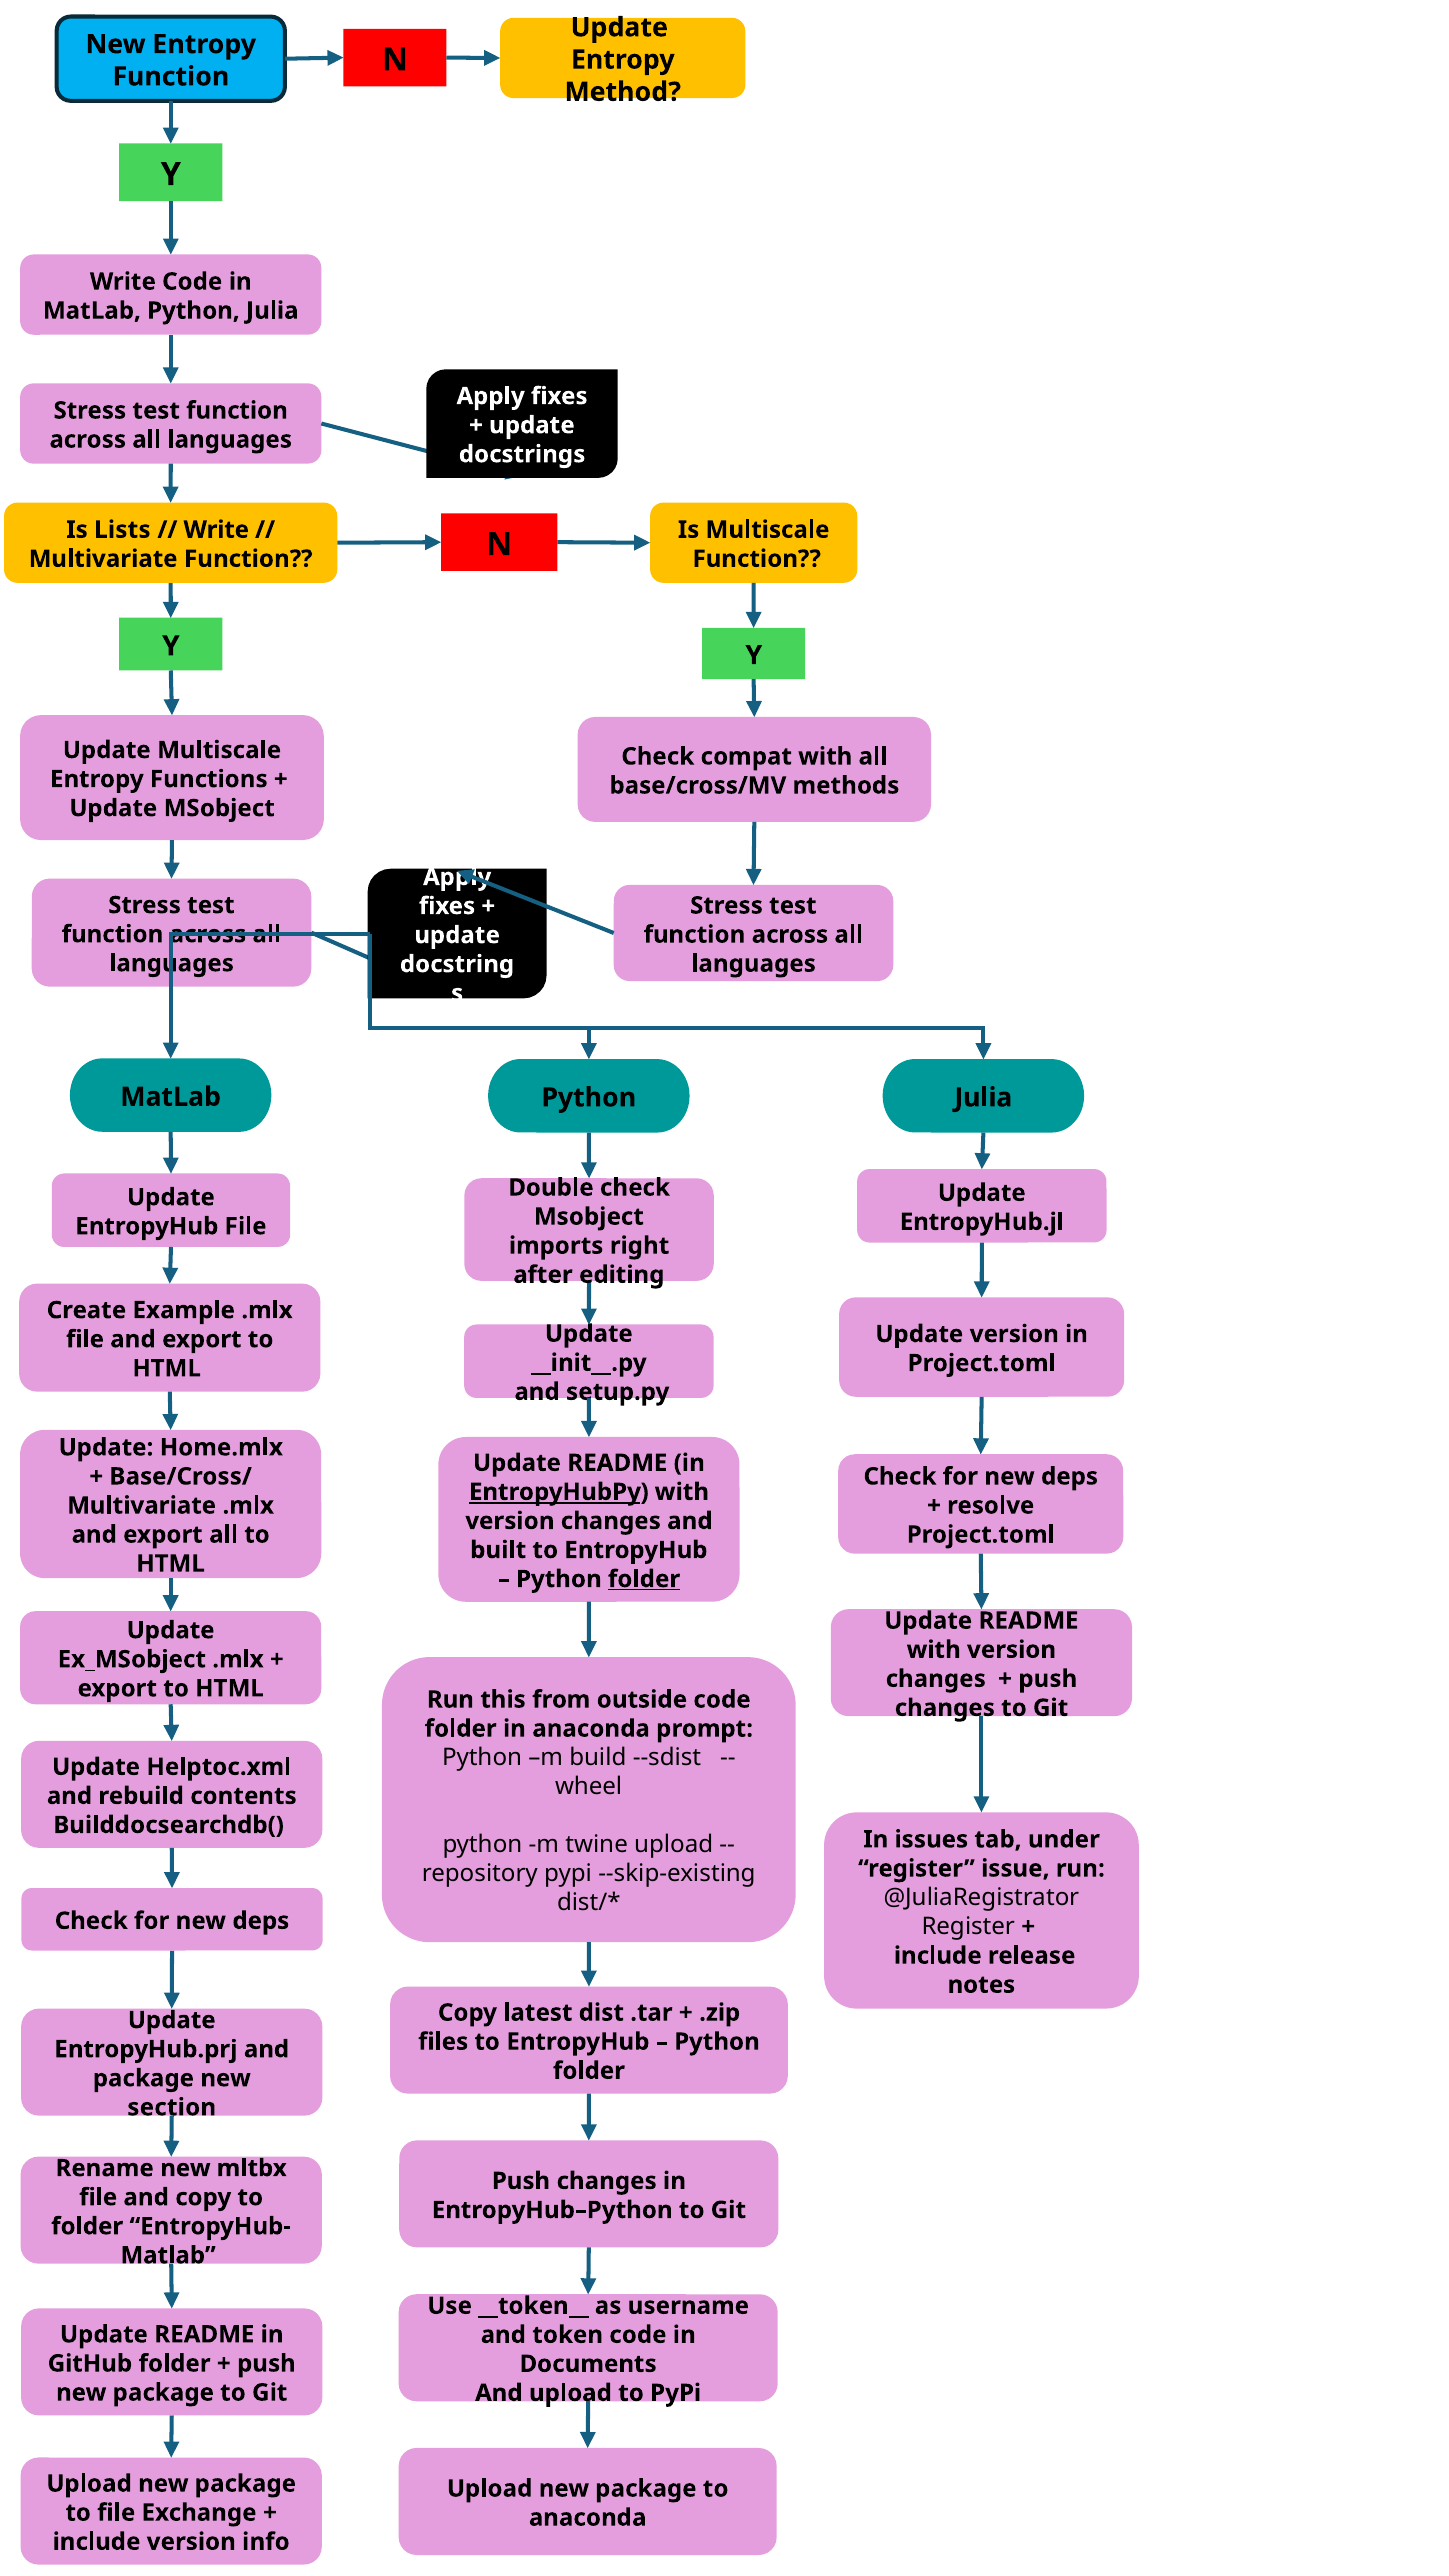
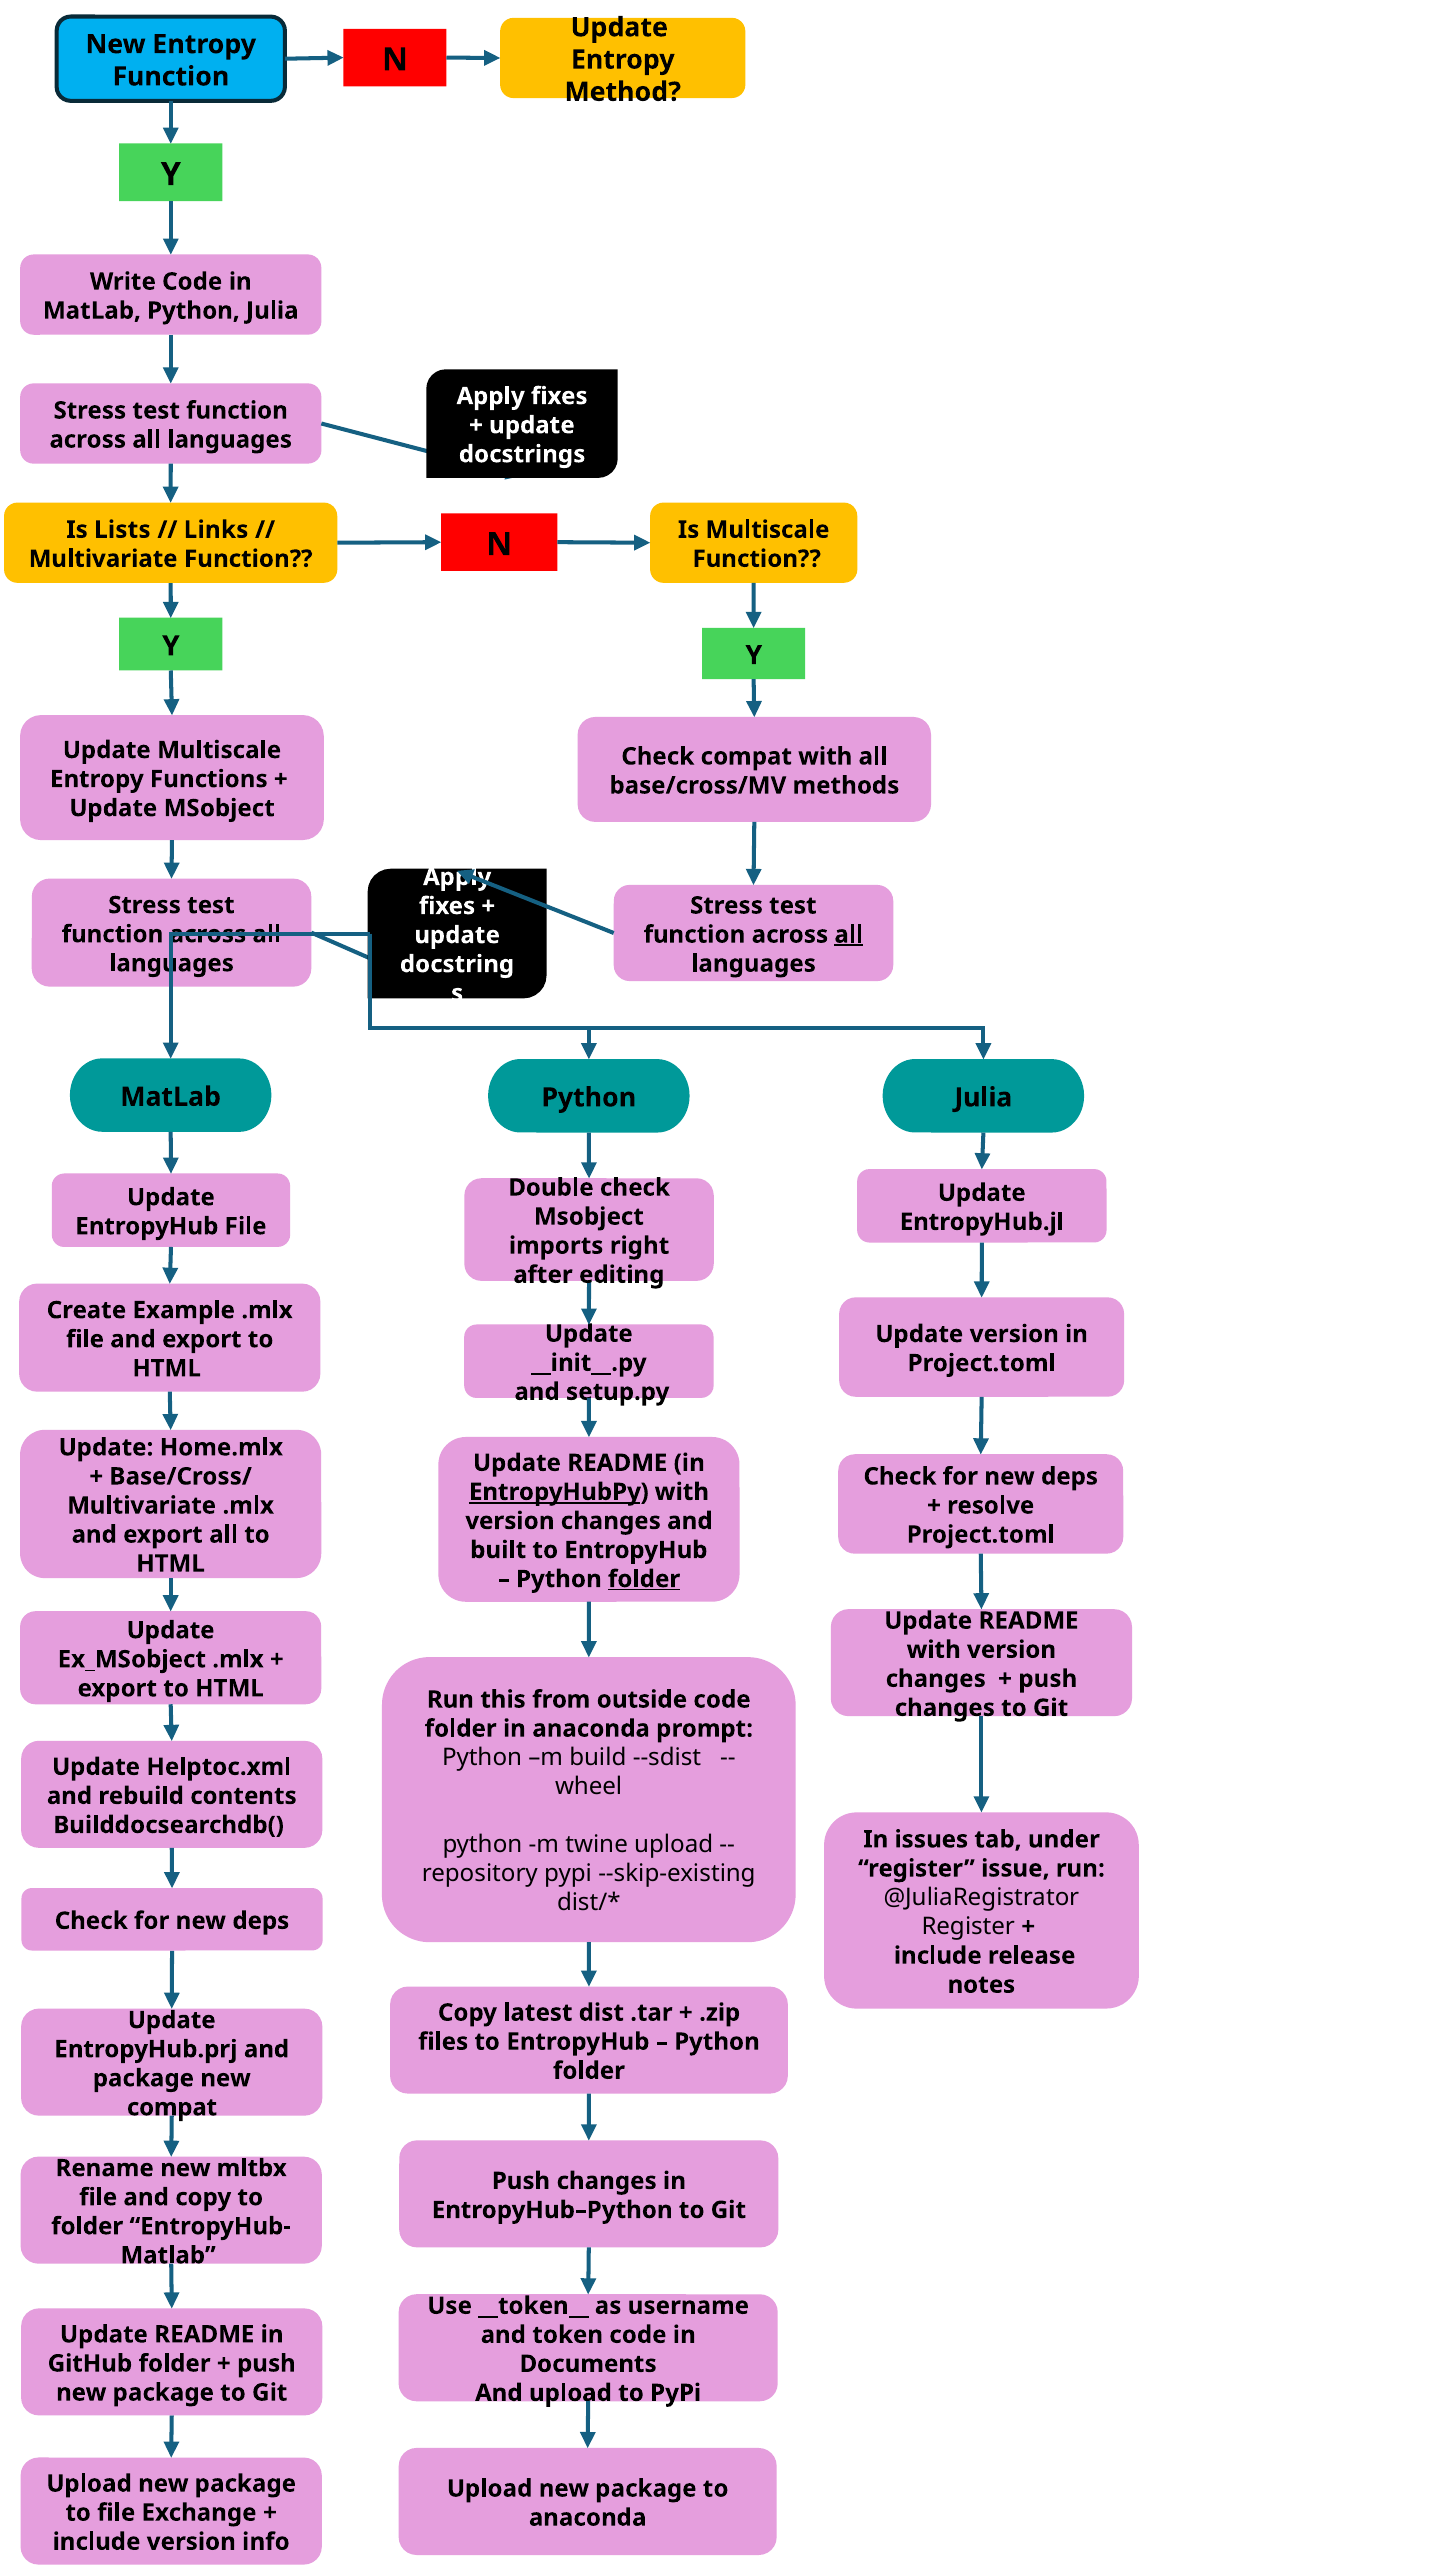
Write: Write -> Links (216, 530)
all underline: none -> present (849, 935)
section: section -> compat (172, 2107)
